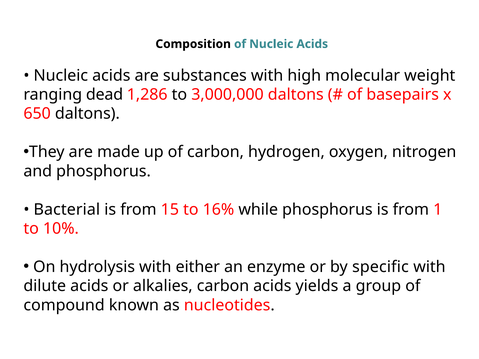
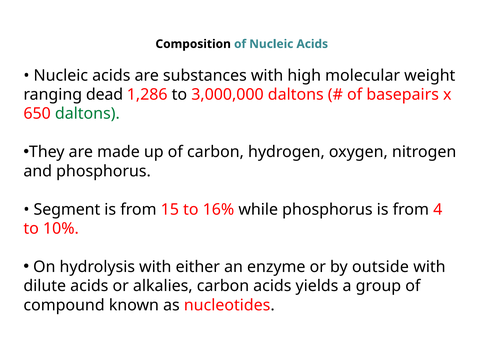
daltons colour: black -> green (87, 114)
Bacterial: Bacterial -> Segment (67, 210)
1: 1 -> 4 (438, 210)
specific: specific -> outside (380, 267)
